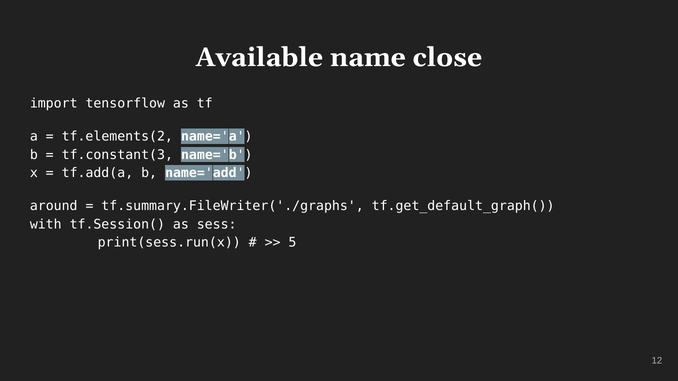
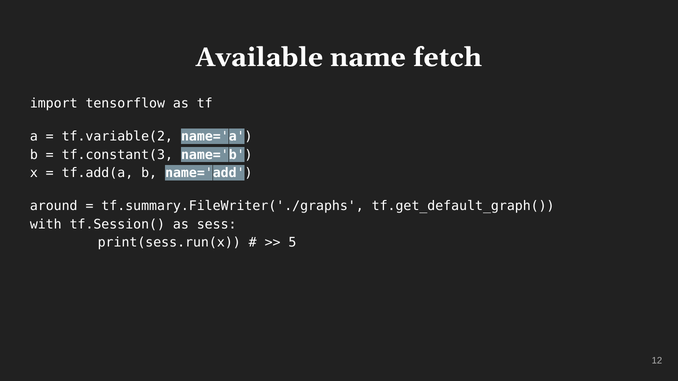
close: close -> fetch (447, 57)
tf.elements(2: tf.elements(2 -> tf.variable(2 (117, 137)
